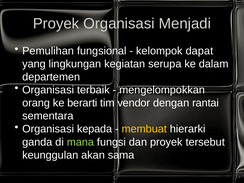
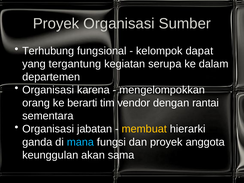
Menjadi: Menjadi -> Sumber (185, 24)
Pemulihan: Pemulihan -> Terhubung (48, 51)
lingkungan: lingkungan -> tergantung (75, 64)
terbaik: terbaik -> karena (93, 90)
kepada: kepada -> jabatan (95, 129)
mana colour: light green -> light blue (80, 142)
tersebut: tersebut -> anggota (205, 142)
